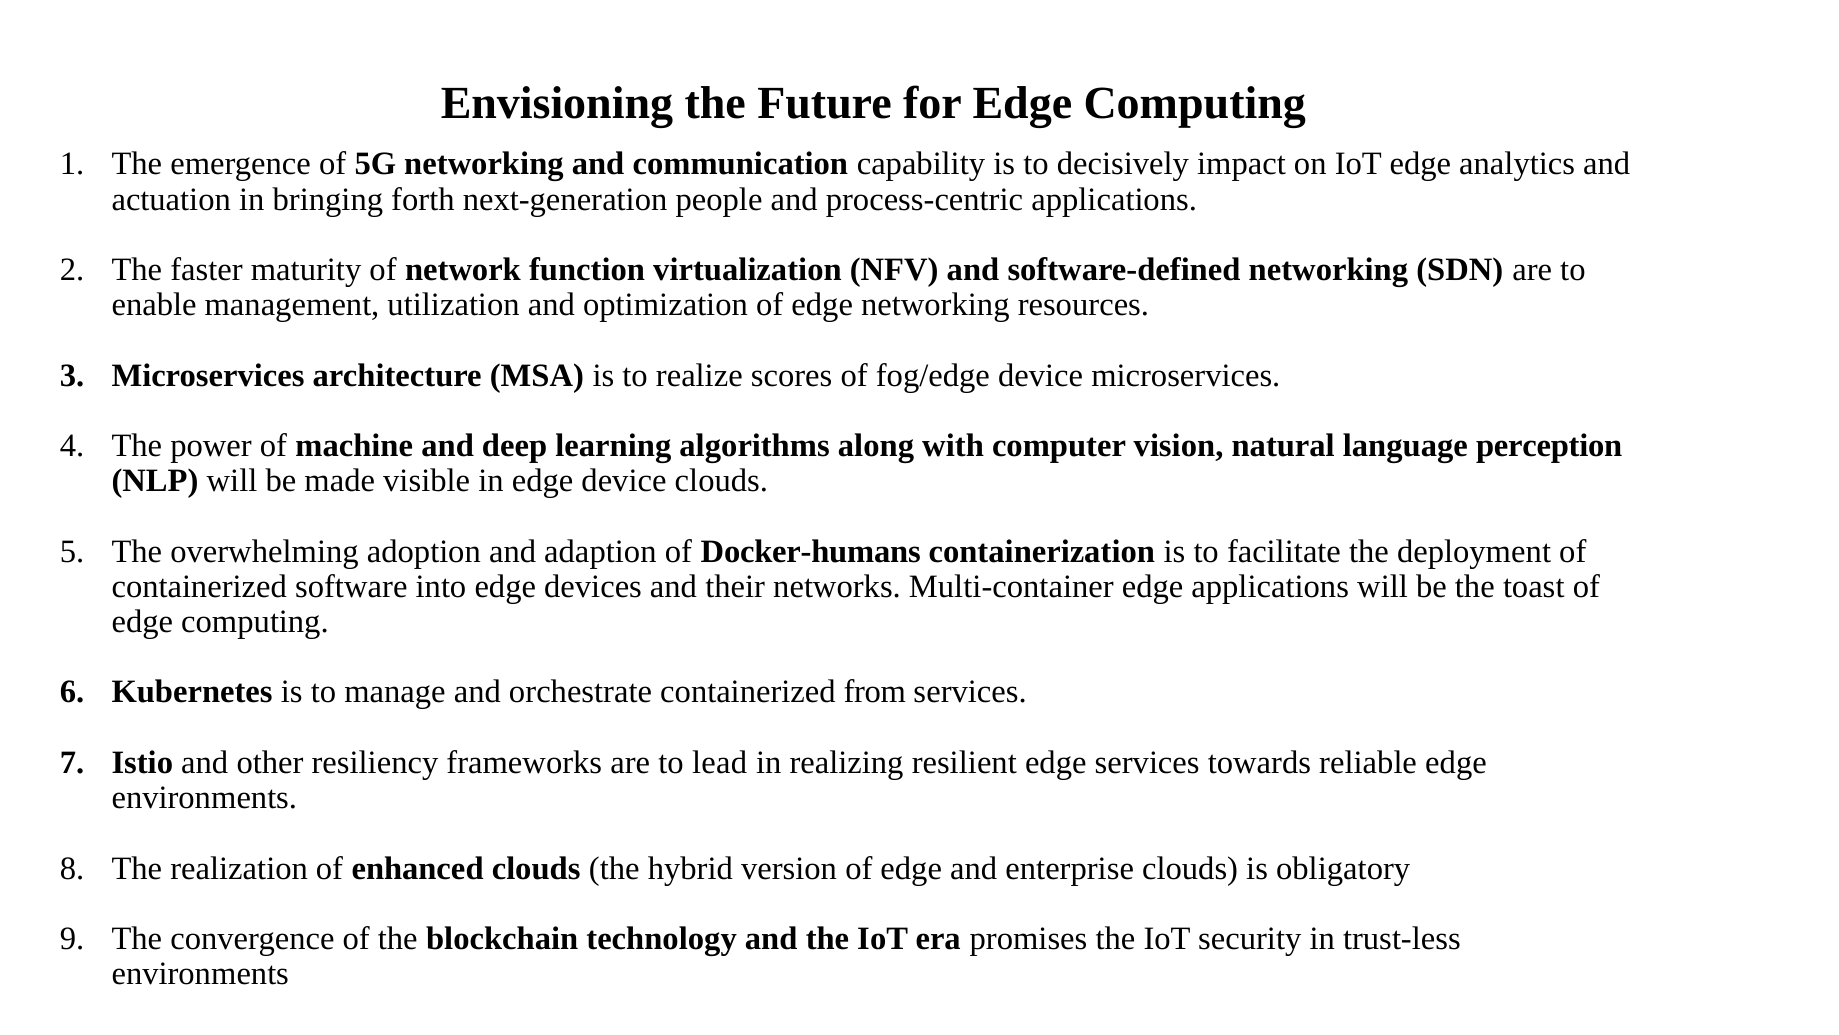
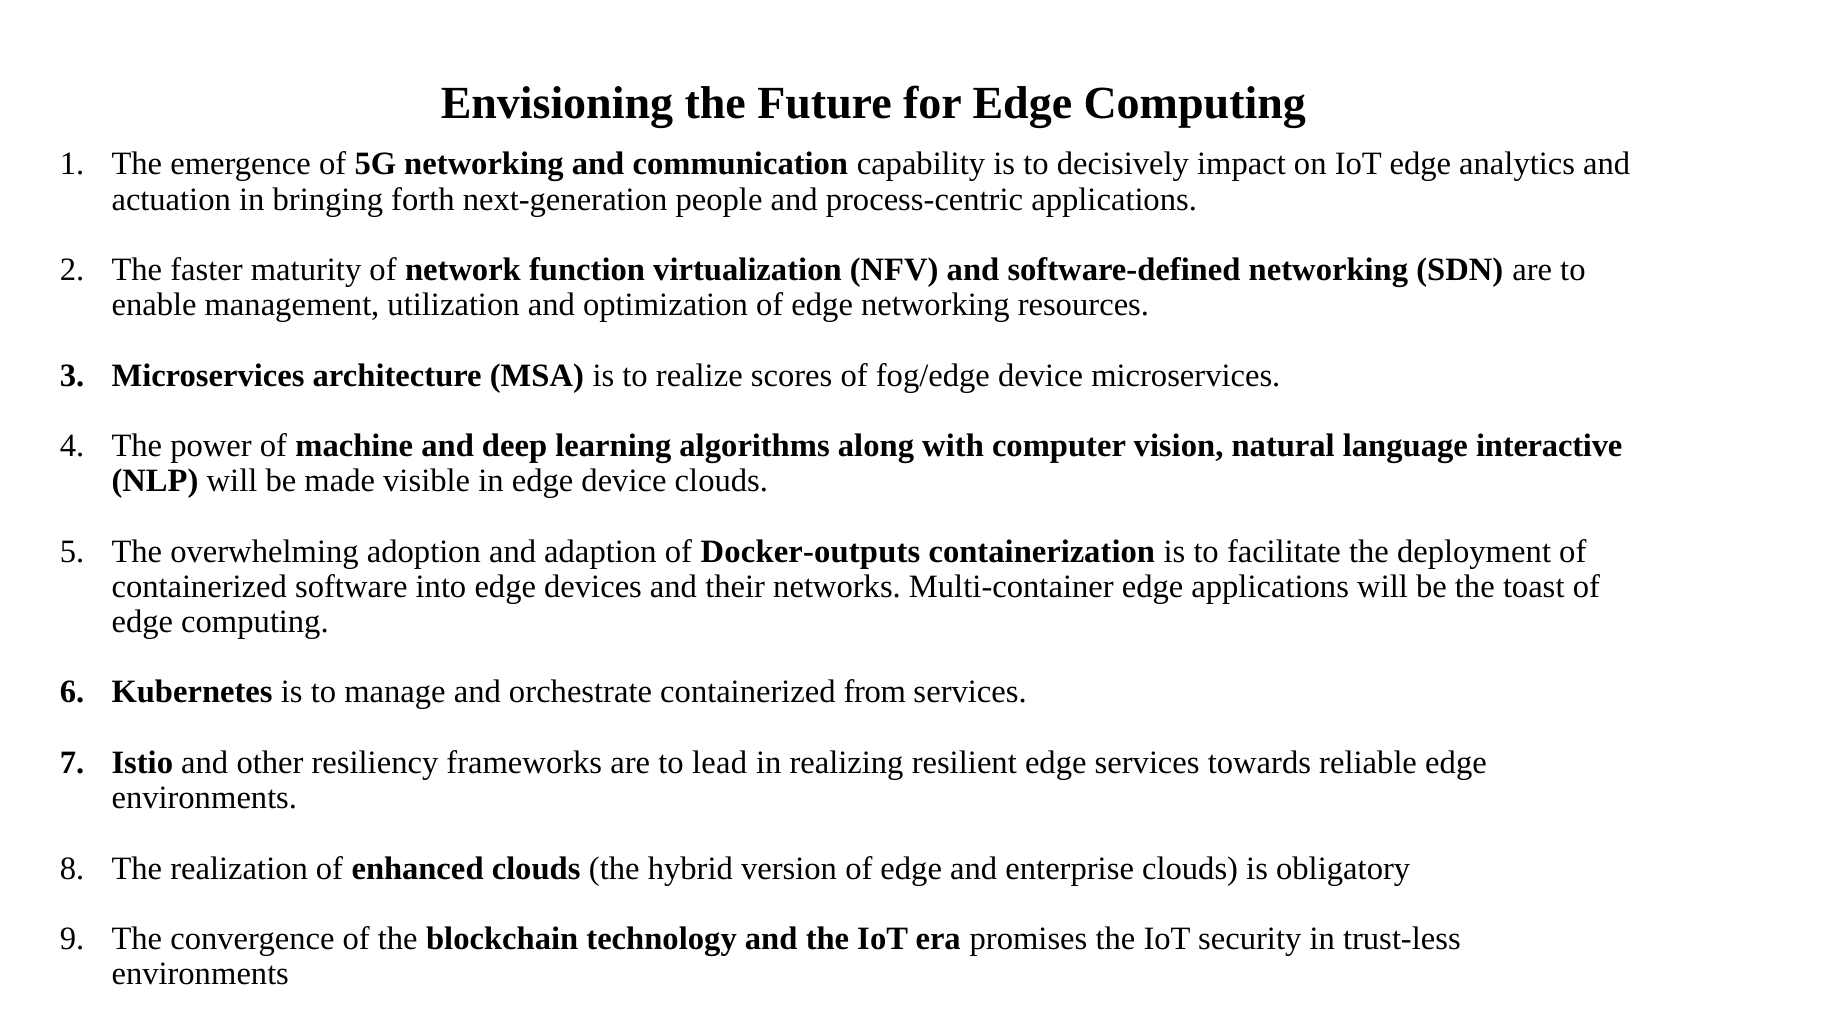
perception: perception -> interactive (1549, 446)
Docker-humans: Docker-humans -> Docker-outputs (811, 551)
